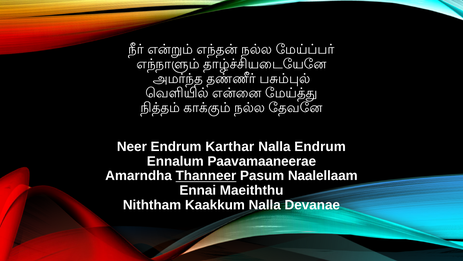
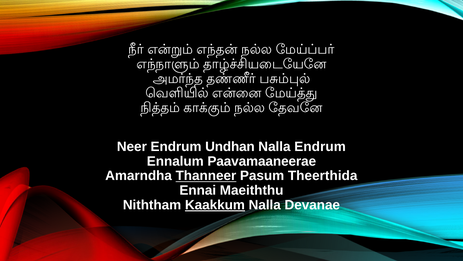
Karthar: Karthar -> Undhan (230, 146)
Naalellaam: Naalellaam -> Theerthida (323, 175)
Kaakkum underline: none -> present (215, 205)
